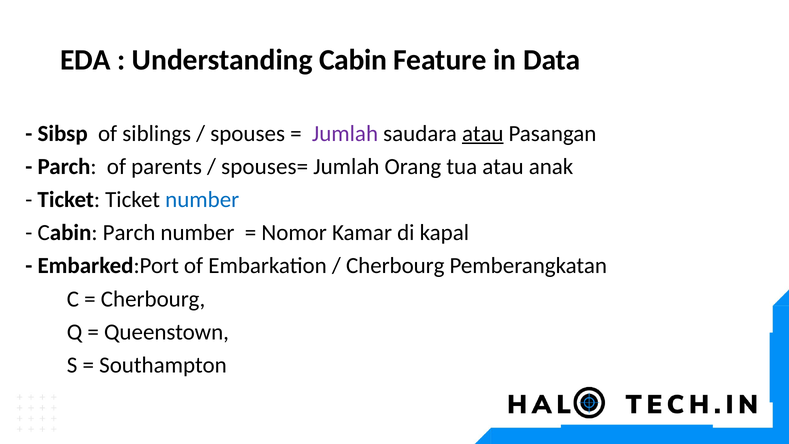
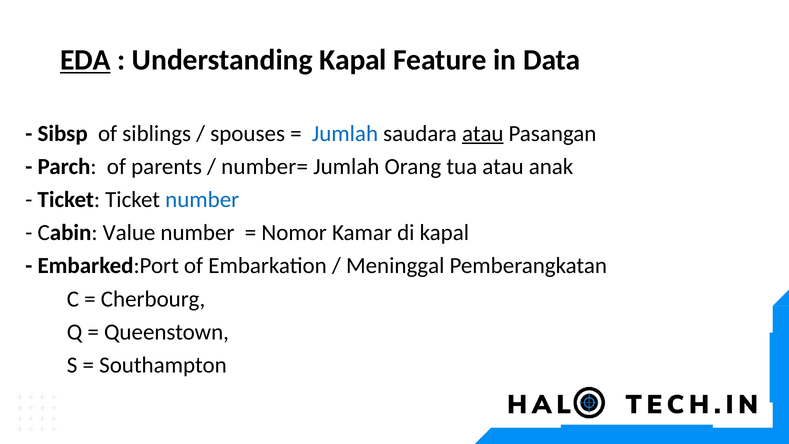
EDA underline: none -> present (85, 60)
Understanding Cabin: Cabin -> Kapal (353, 60)
Jumlah colour: purple -> blue (345, 133)
spouses=: spouses= -> number= (265, 166)
Cabin Parch: Parch -> Value (129, 233)
Cherbourg: Cherbourg -> Meninggal (395, 266)
